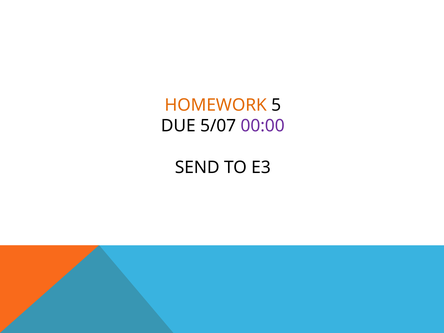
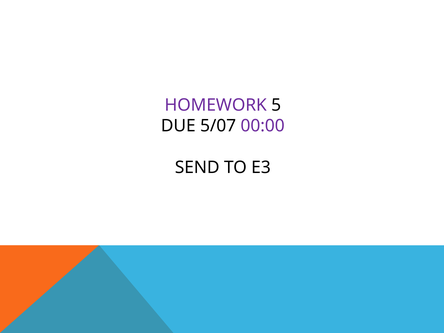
HOMEWORK colour: orange -> purple (216, 105)
